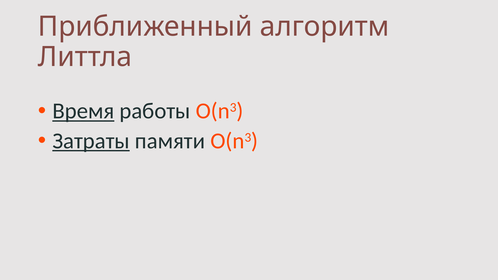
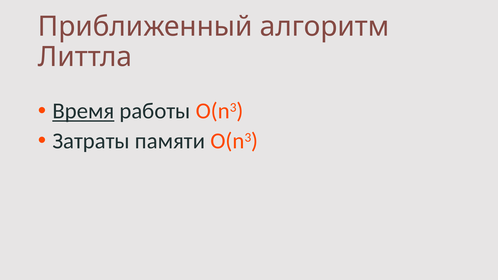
Затраты underline: present -> none (91, 141)
